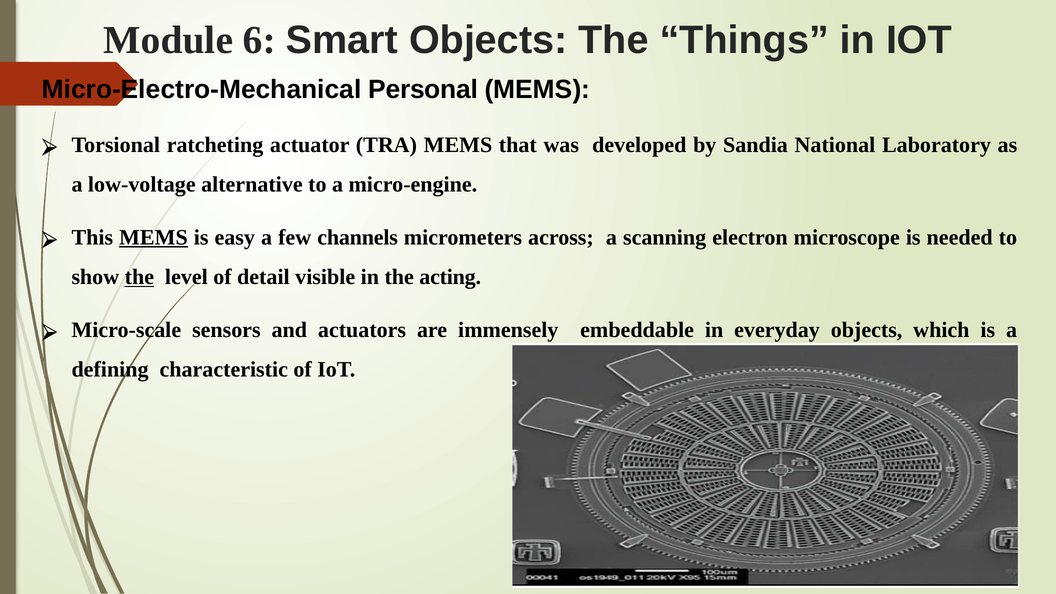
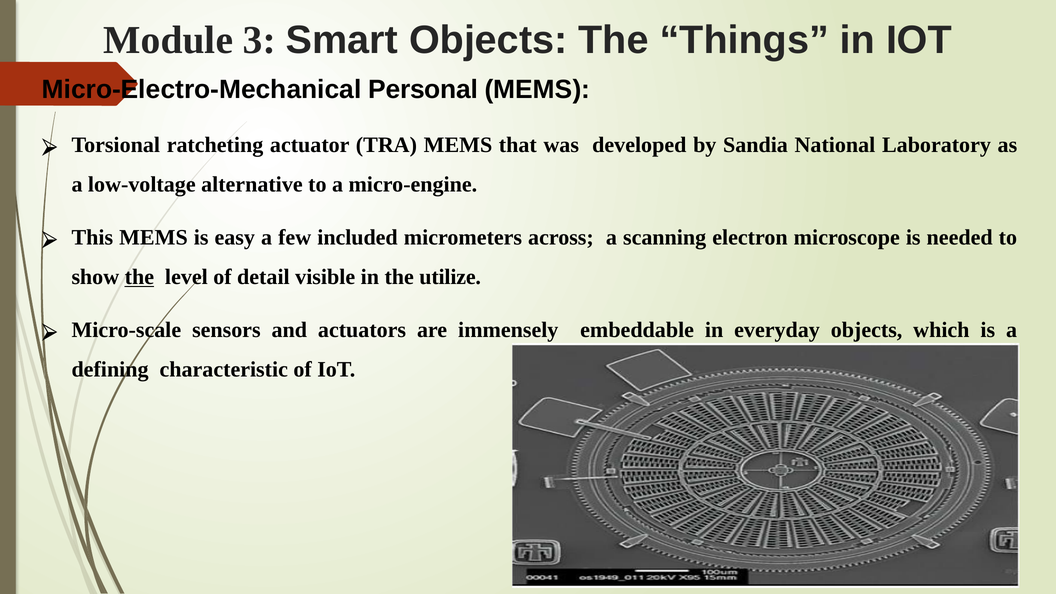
6: 6 -> 3 (259, 40)
MEMS underline: present -> none (153, 237)
channels: channels -> included (358, 237)
acting: acting -> utilize (450, 277)
